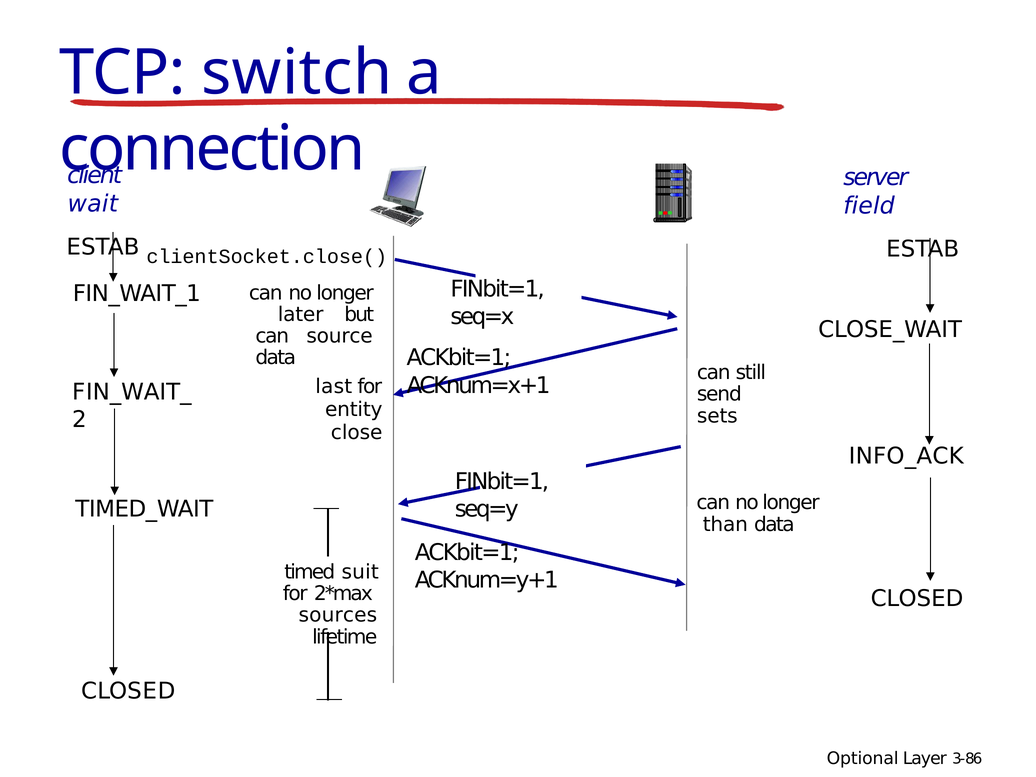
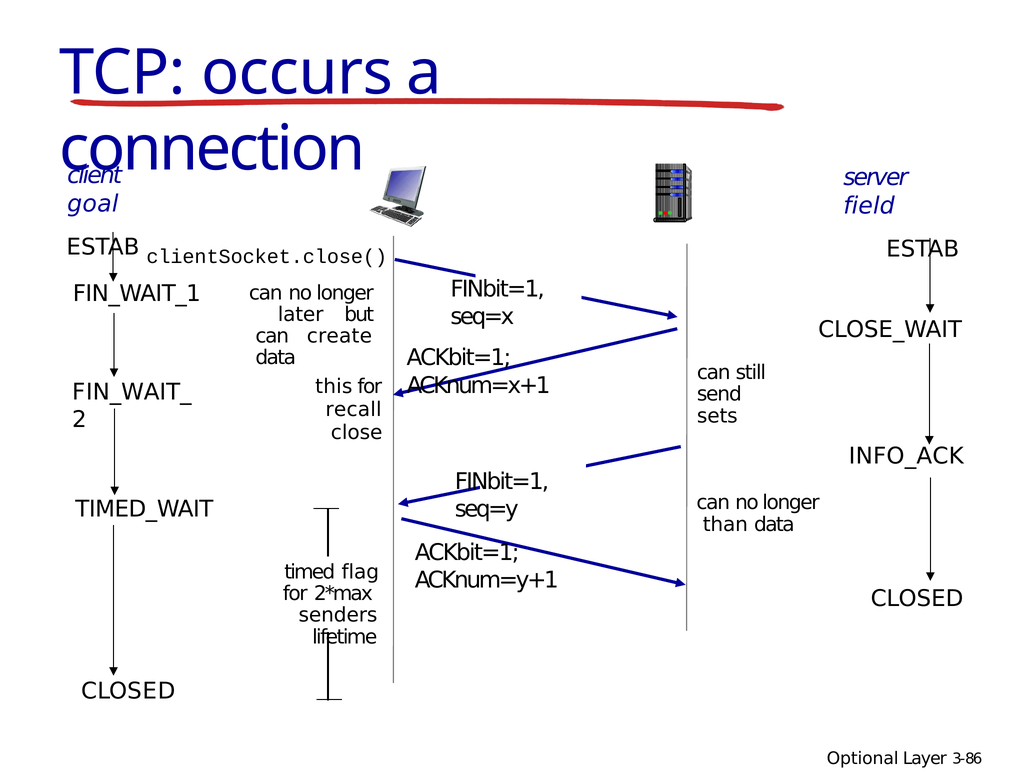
switch: switch -> occurs (297, 73)
wait: wait -> goal (93, 204)
source: source -> create (339, 336)
last: last -> this (334, 387)
entity: entity -> recall (354, 410)
suit: suit -> flag (360, 572)
sources: sources -> senders (338, 615)
